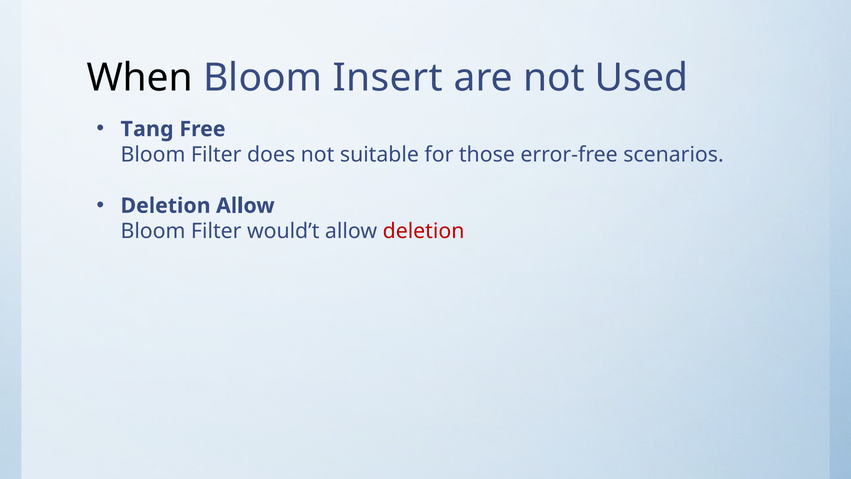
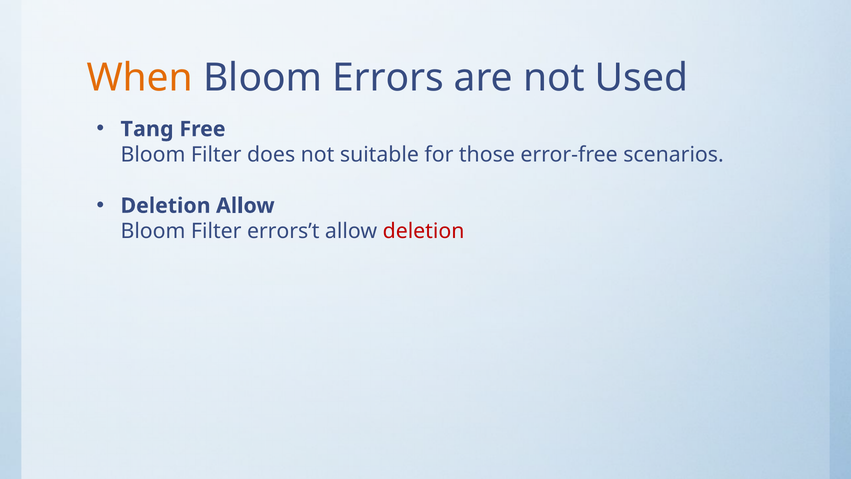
When colour: black -> orange (140, 78)
Insert: Insert -> Errors (388, 78)
would’t: would’t -> errors’t (283, 231)
